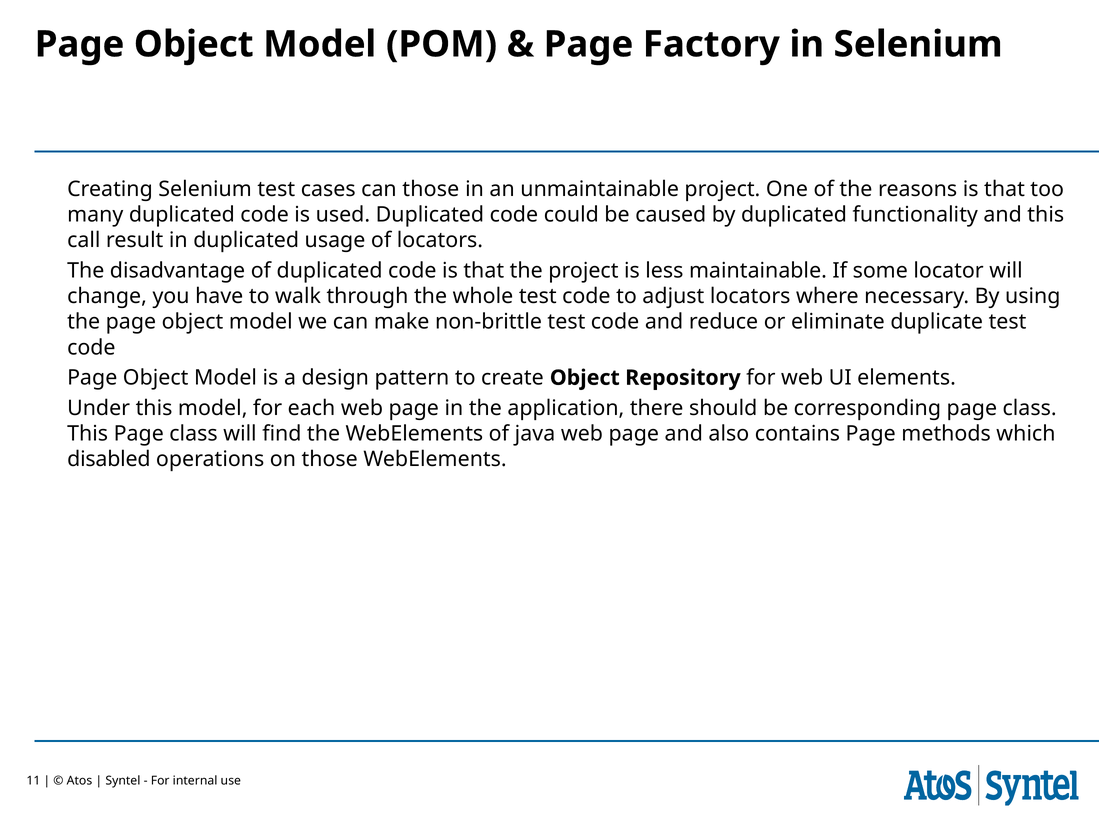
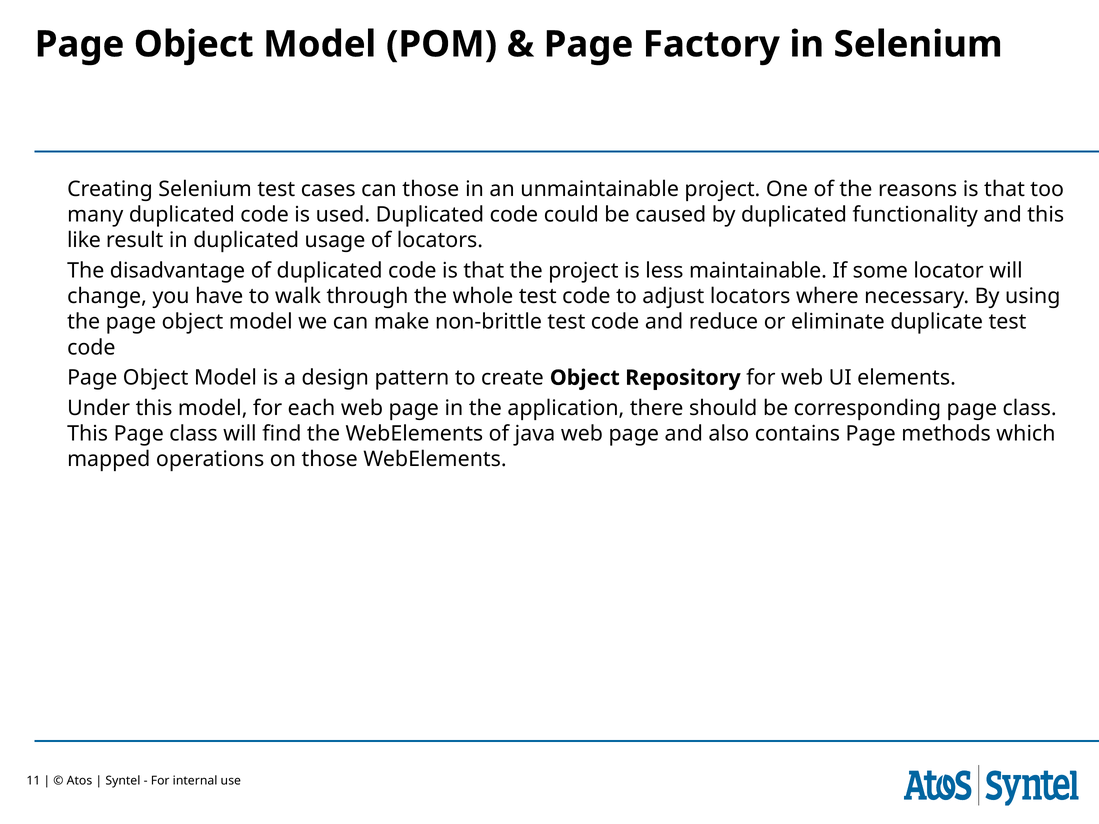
call: call -> like (84, 240)
disabled: disabled -> mapped (109, 459)
